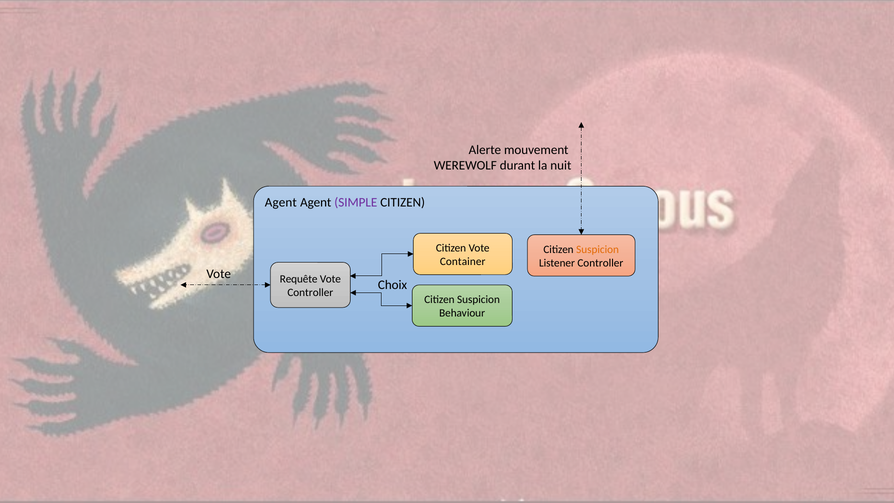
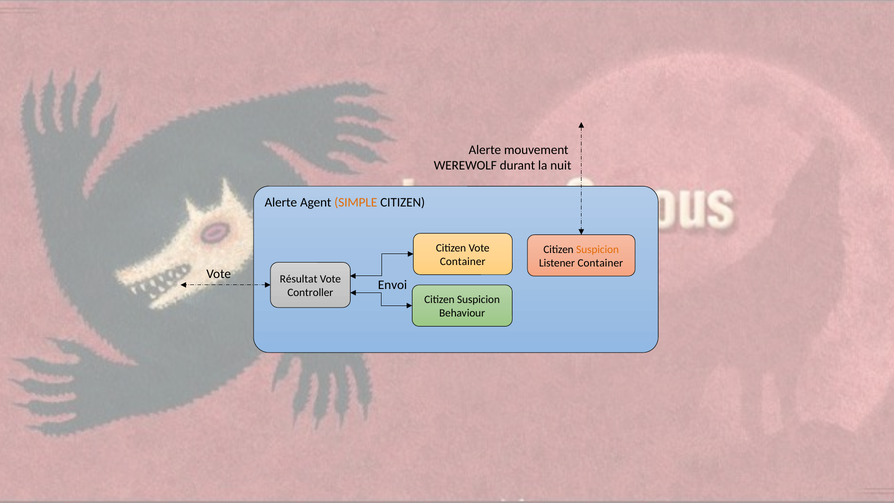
Agent: Agent -> Alerte (281, 203)
SIMPLE colour: purple -> orange (356, 203)
Listener Controller: Controller -> Container (600, 263)
Requête: Requête -> Résultat (299, 279)
Choix: Choix -> Envoi (393, 285)
